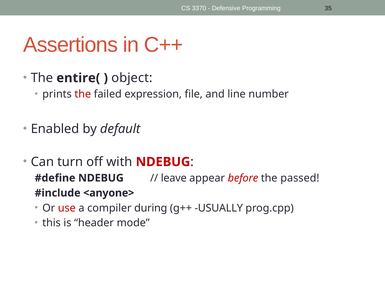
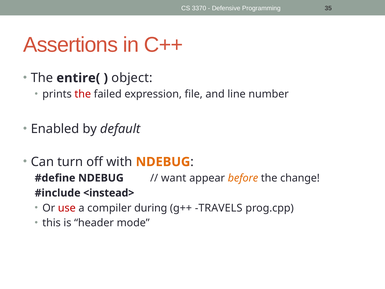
NDEBUG colour: red -> orange (163, 162)
leave: leave -> want (174, 178)
before colour: red -> orange (243, 178)
passed: passed -> change (300, 178)
<anyone>: <anyone> -> <instead> (109, 193)
USUALLY: USUALLY -> TRAVELS (219, 208)
